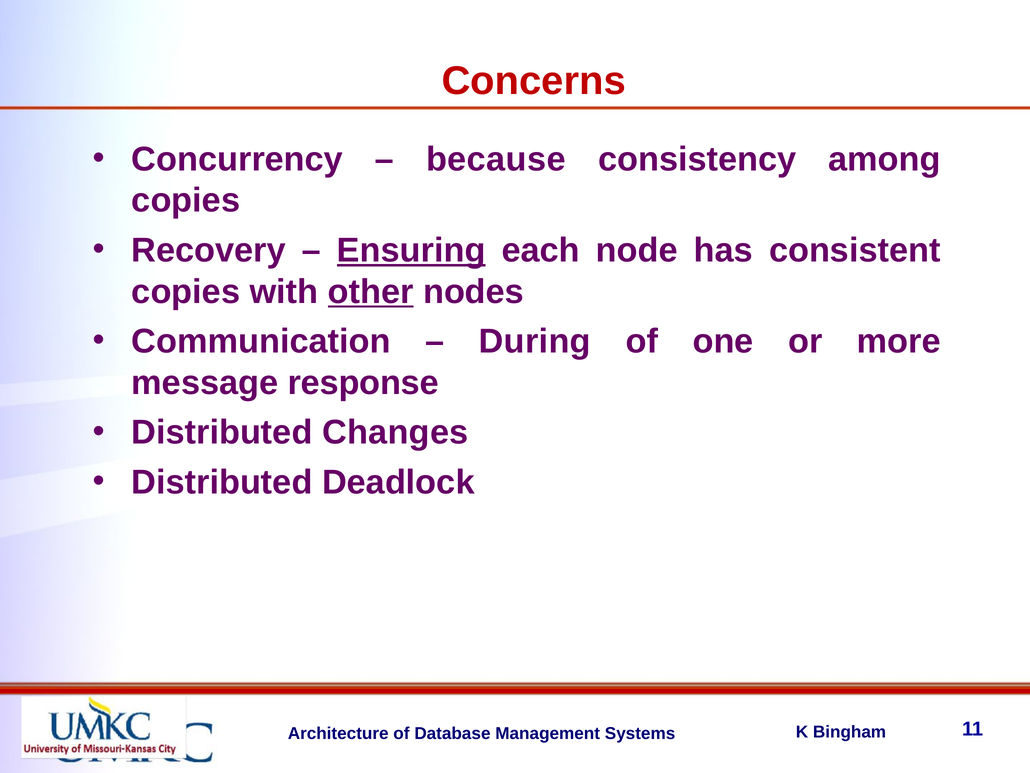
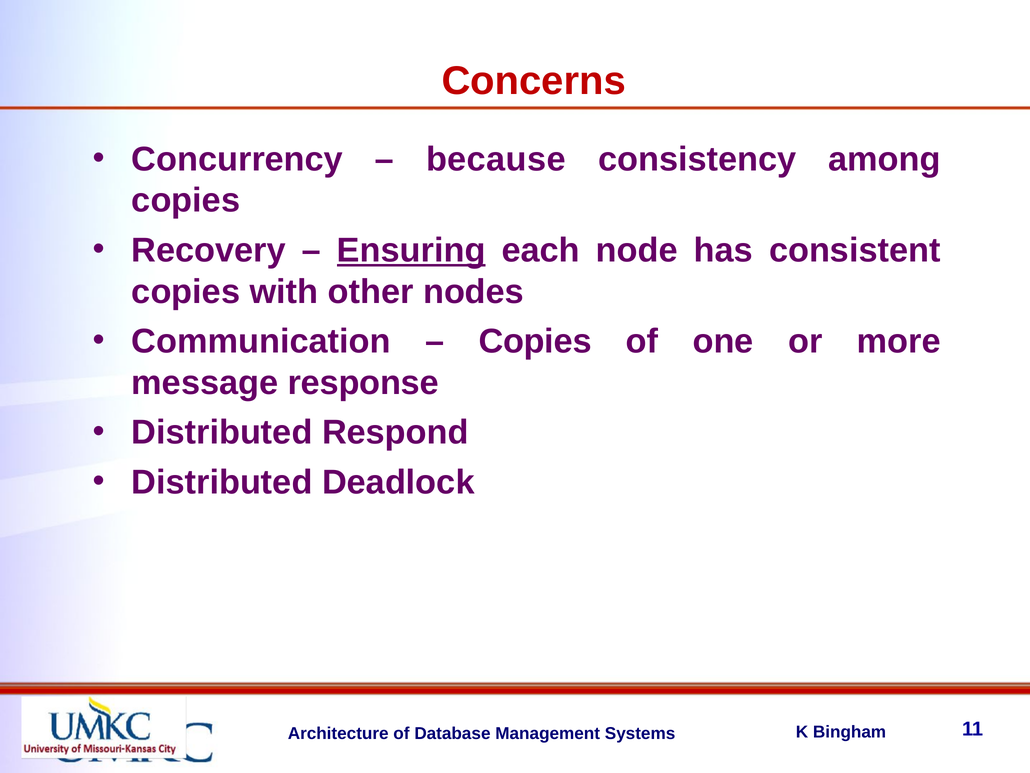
other underline: present -> none (371, 292)
During: During -> Copies (535, 341)
Changes: Changes -> Respond (395, 432)
